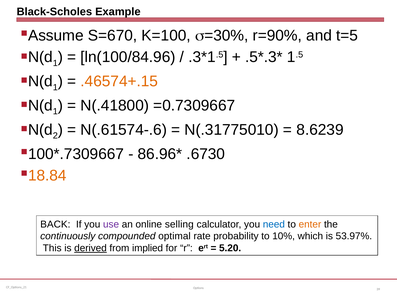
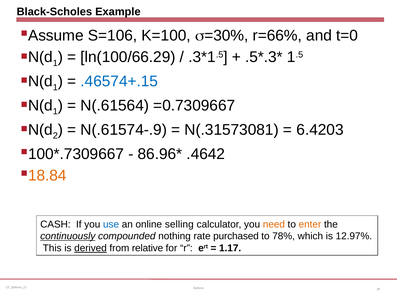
S=670: S=670 -> S=106 (113, 35)
r=90%: r=90% -> r=66% (277, 35)
t=5: t=5 -> t=0 (347, 35)
ln(100/84.96: ln(100/84.96 -> ln(100/66.29 (128, 57)
.46574+.15 colour: orange -> blue (119, 81)
N(.41800: N(.41800 -> N(.61564 (115, 105)
N(.61574-.6: N(.61574-.6 -> N(.61574-.9 (124, 130)
N(.31775010: N(.31775010 -> N(.31573081 (232, 130)
8.6239: 8.6239 -> 6.4203 (320, 130)
.6730: .6730 -> .4642 (206, 154)
BACK: BACK -> CASH (55, 224)
use colour: purple -> blue (111, 224)
need colour: blue -> orange (274, 224)
continuously underline: none -> present (68, 236)
optimal: optimal -> nothing (175, 236)
probability: probability -> purchased (236, 236)
10%: 10% -> 78% (284, 236)
53.97%: 53.97% -> 12.97% (354, 236)
implied: implied -> relative (148, 248)
5.20: 5.20 -> 1.17 (230, 248)
